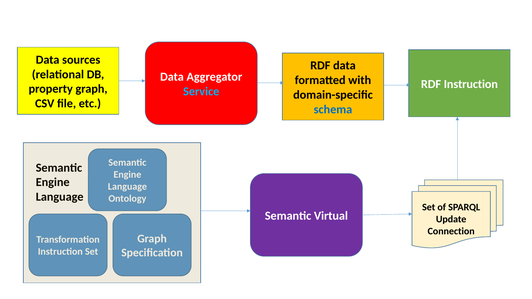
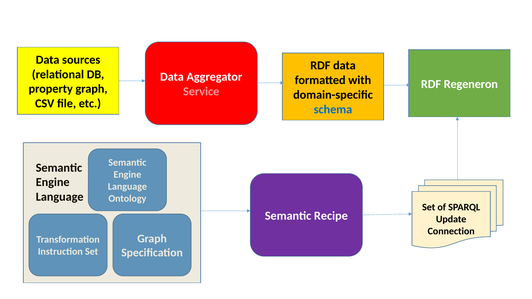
RDF Instruction: Instruction -> Regeneron (471, 84)
Service colour: light blue -> pink (201, 92)
Virtual: Virtual -> Recipe (331, 216)
